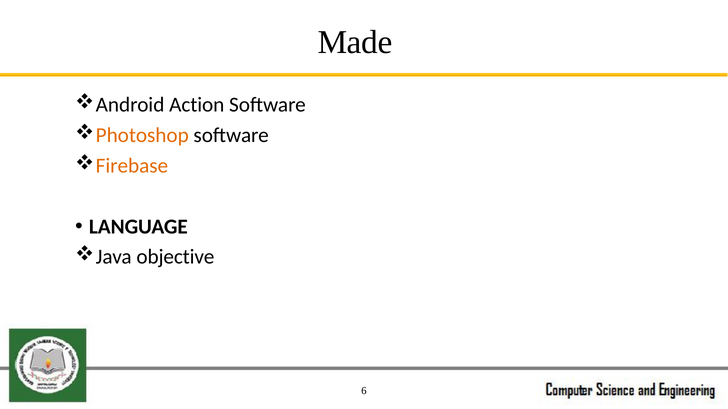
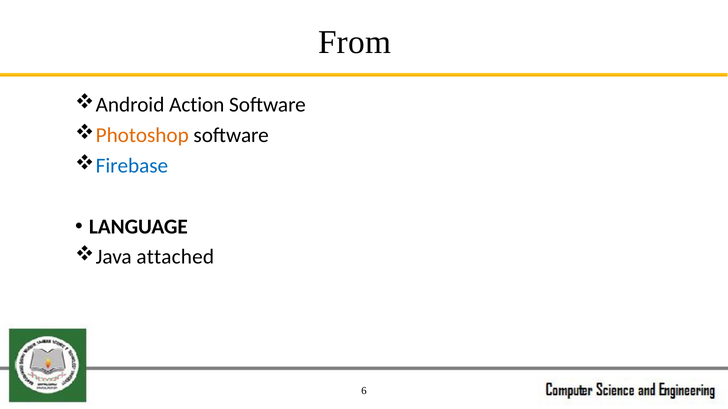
Made: Made -> From (355, 43)
Firebase colour: orange -> blue (132, 166)
objective: objective -> attached (175, 257)
